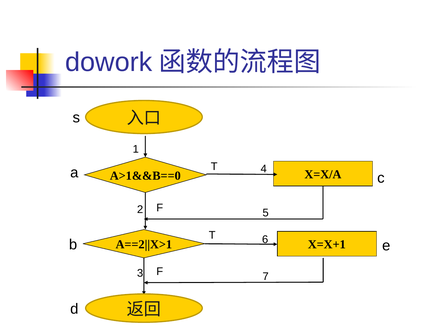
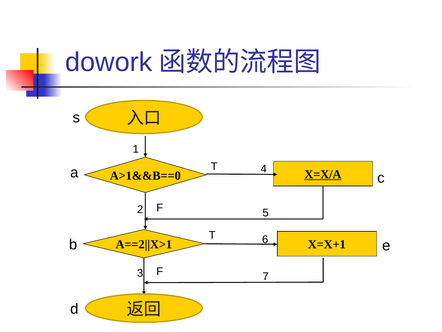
X=X/A underline: none -> present (323, 174)
